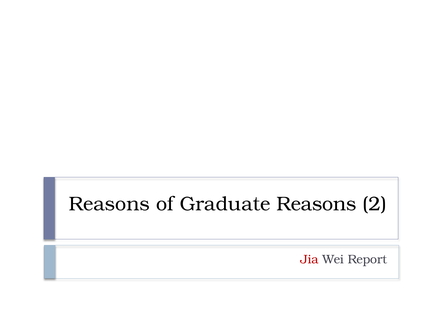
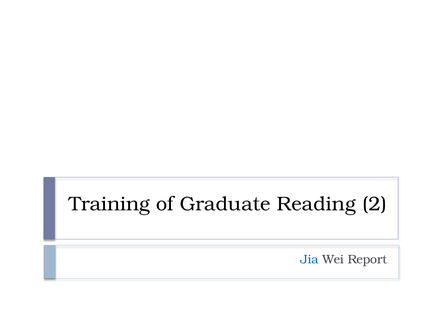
Reasons: Reasons -> Training (109, 204)
Graduate Reasons: Reasons -> Reading (316, 204)
Jia colour: red -> blue (310, 259)
